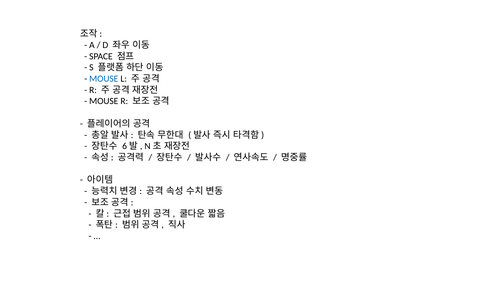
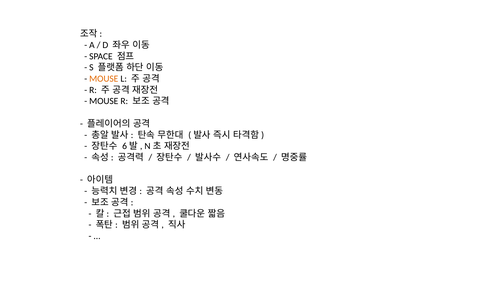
MOUSE colour: blue -> orange (104, 79)
